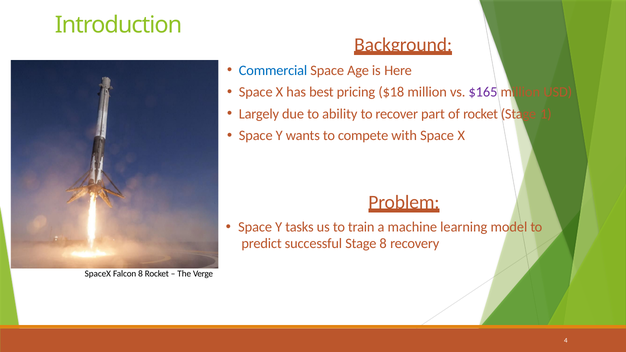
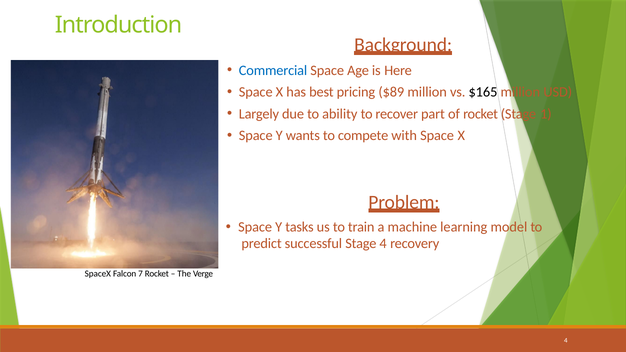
$18: $18 -> $89 (391, 92)
$165 colour: purple -> black (483, 92)
Stage 8: 8 -> 4 (383, 244)
Falcon 8: 8 -> 7 (140, 274)
